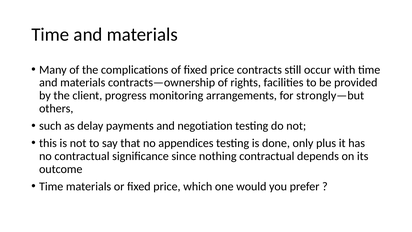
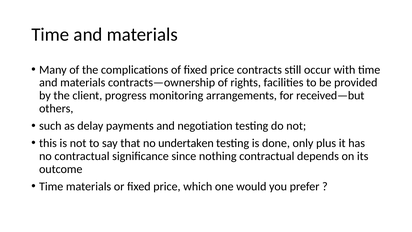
strongly—but: strongly—but -> received—but (330, 96)
appendices: appendices -> undertaken (186, 143)
